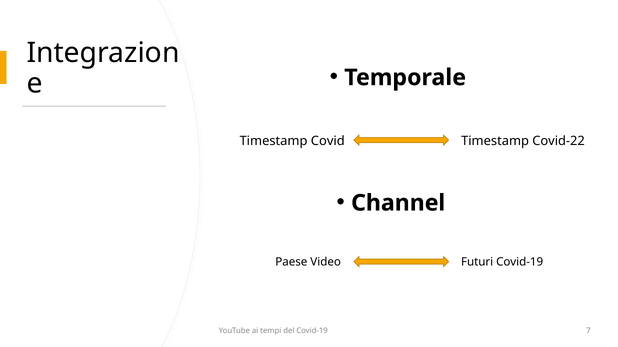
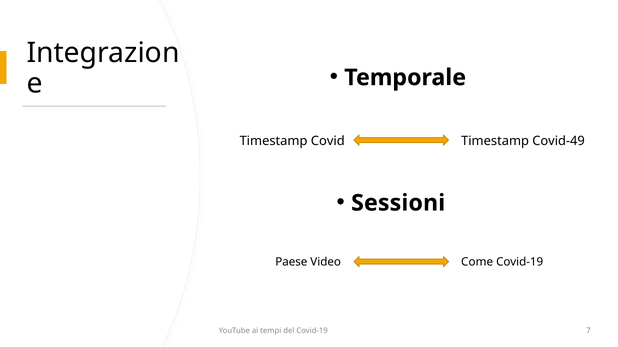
Covid-22: Covid-22 -> Covid-49 (559, 141)
Channel: Channel -> Sessioni (398, 203)
Futuri: Futuri -> Come (477, 263)
